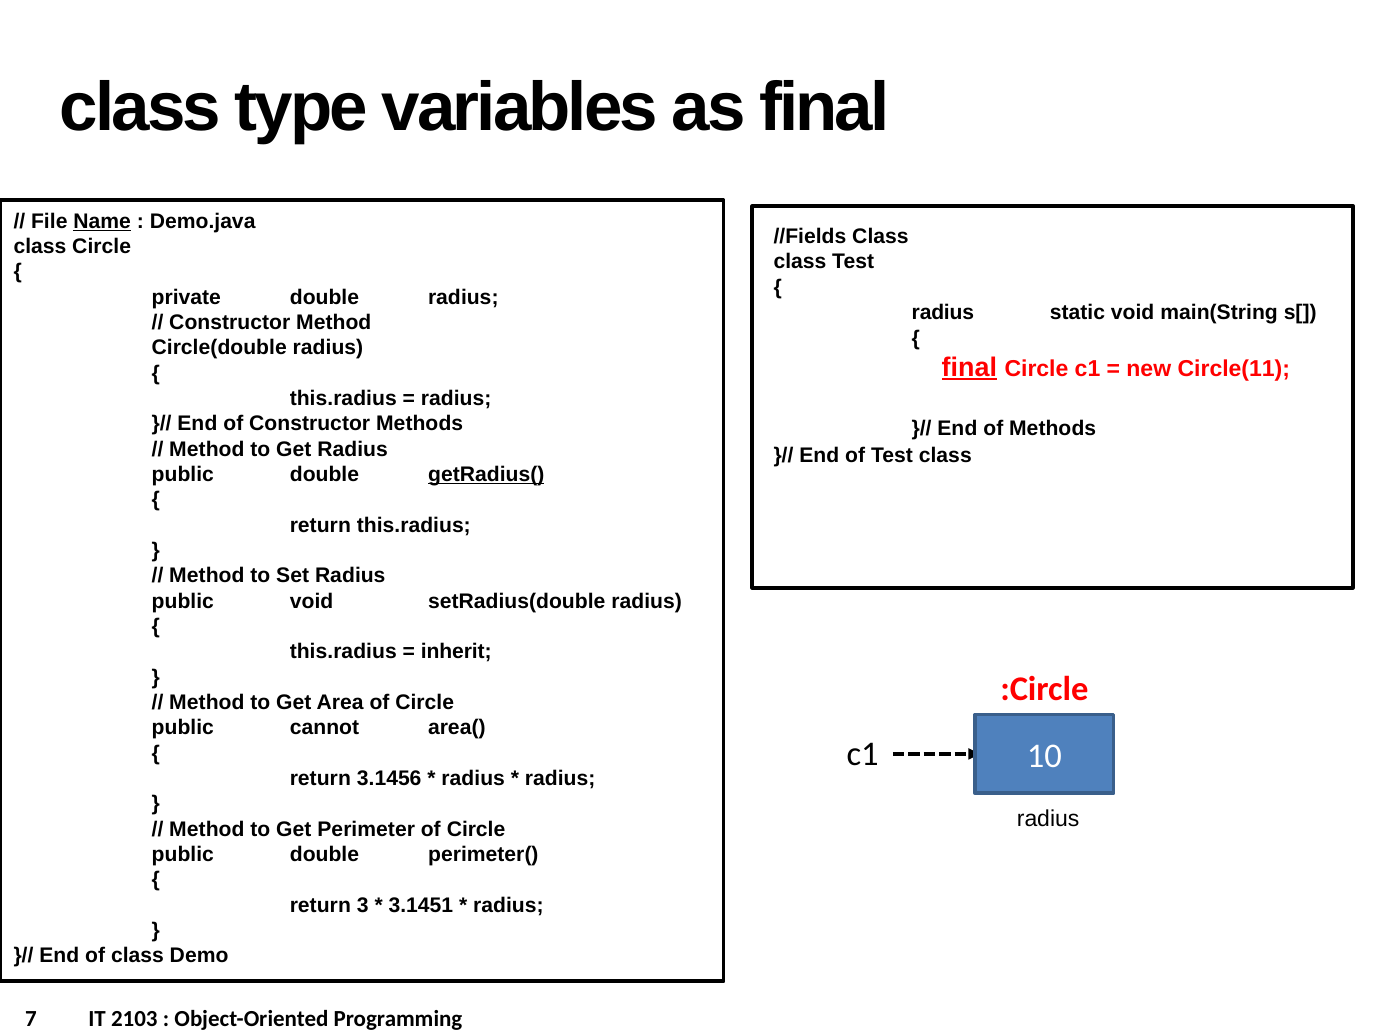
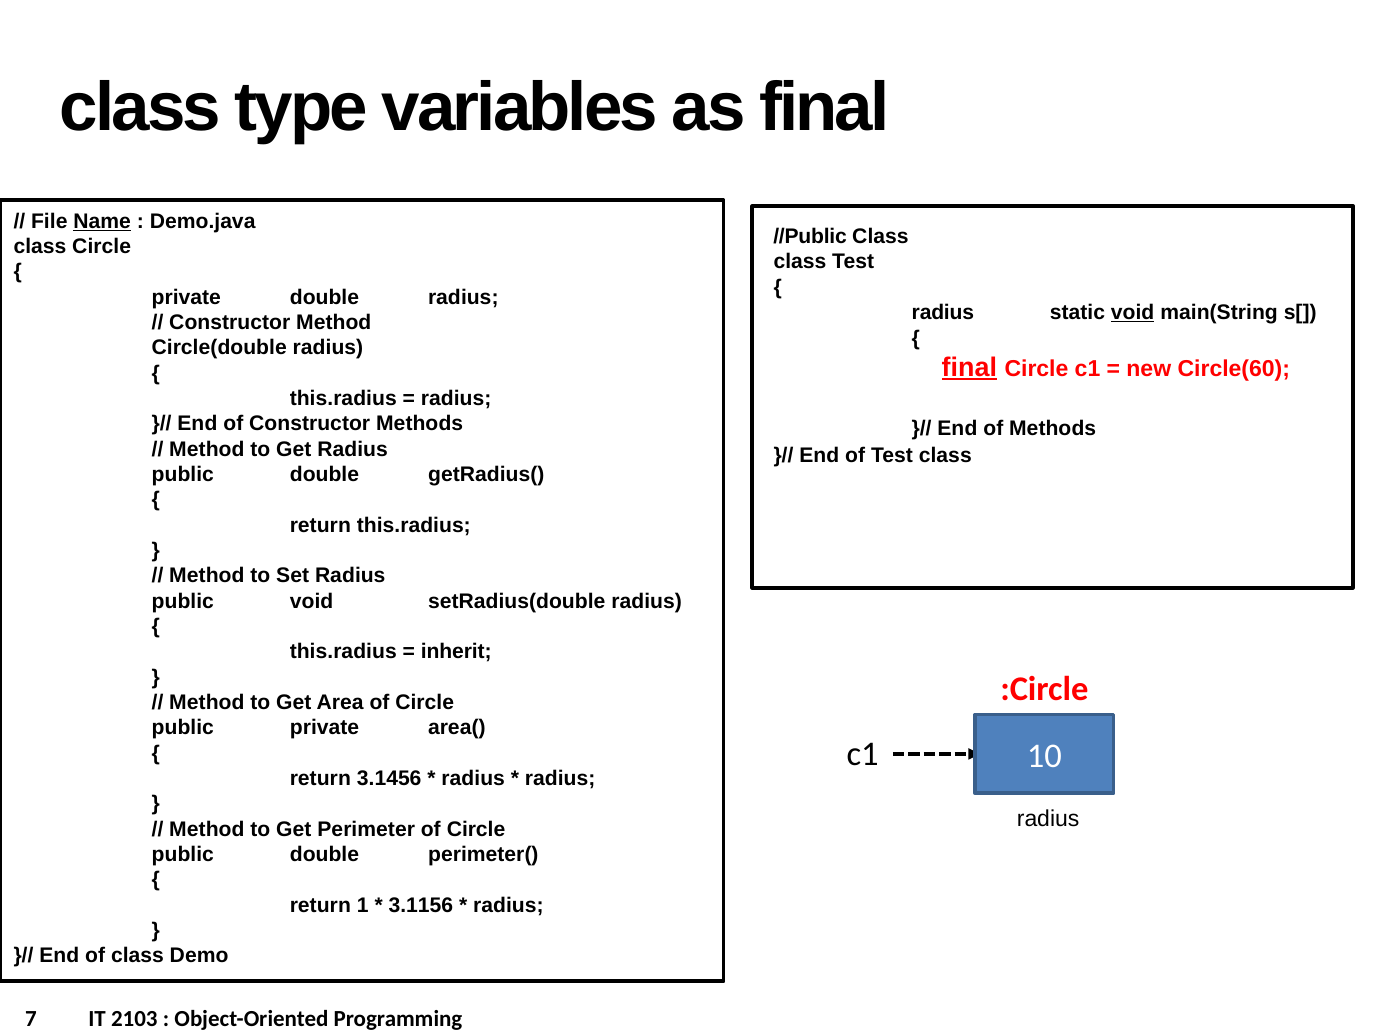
//Fields: //Fields -> //Public (810, 237)
void underline: none -> present (1133, 313)
Circle(11: Circle(11 -> Circle(60 (1234, 369)
getRadius( underline: present -> none (486, 475)
public cannot: cannot -> private (325, 728)
3: 3 -> 1 (363, 906)
3.1451: 3.1451 -> 3.1156 (421, 906)
